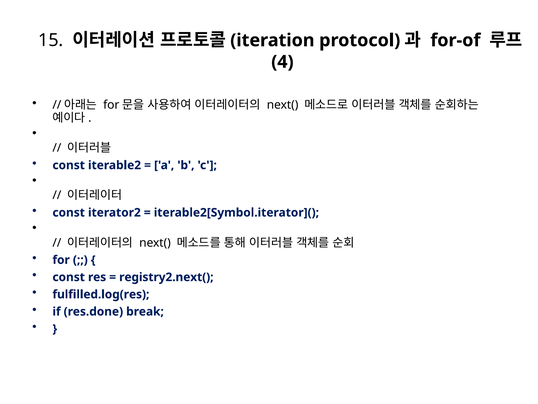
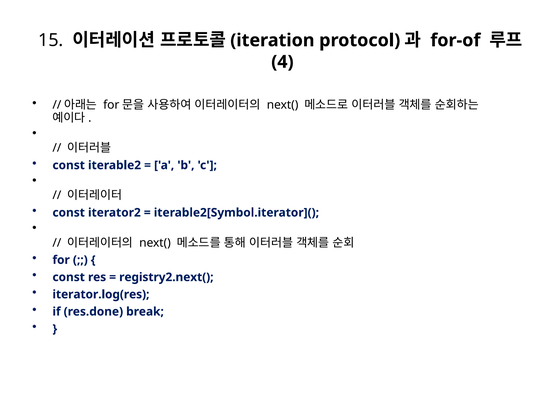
fulfilled.log(res: fulfilled.log(res -> iterator.log(res (101, 294)
